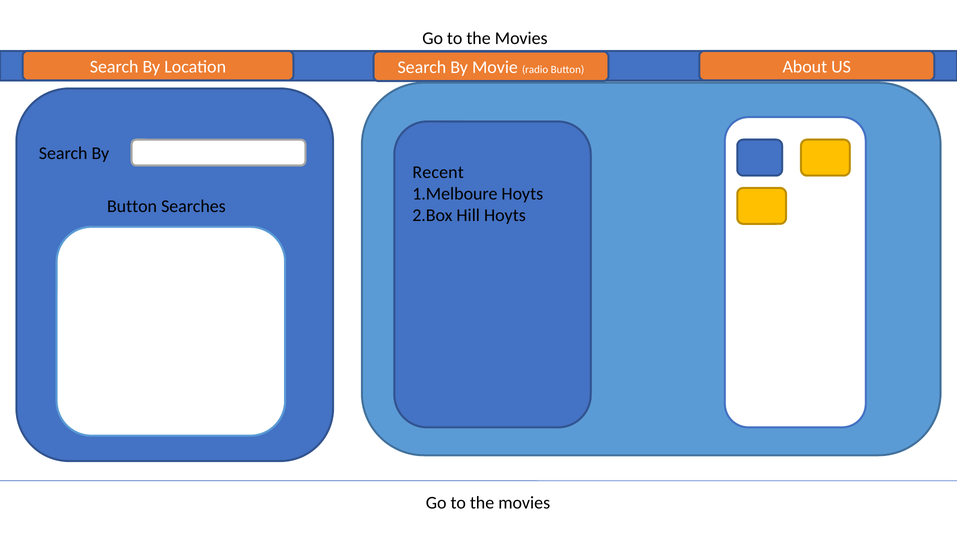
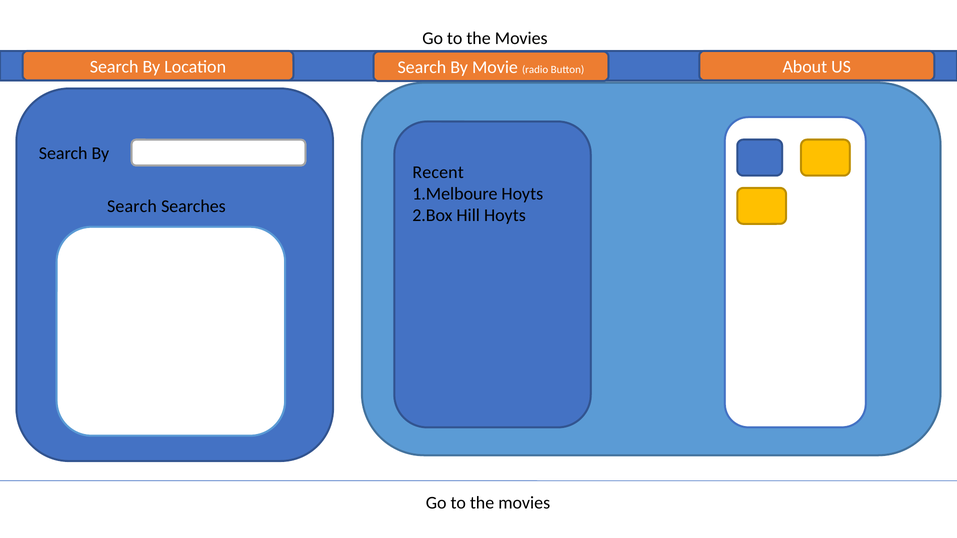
Button: Button -> Search (132, 206)
